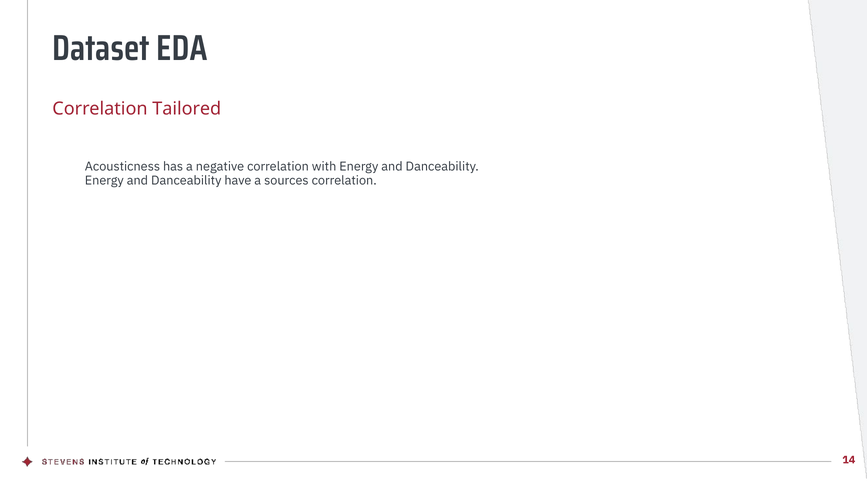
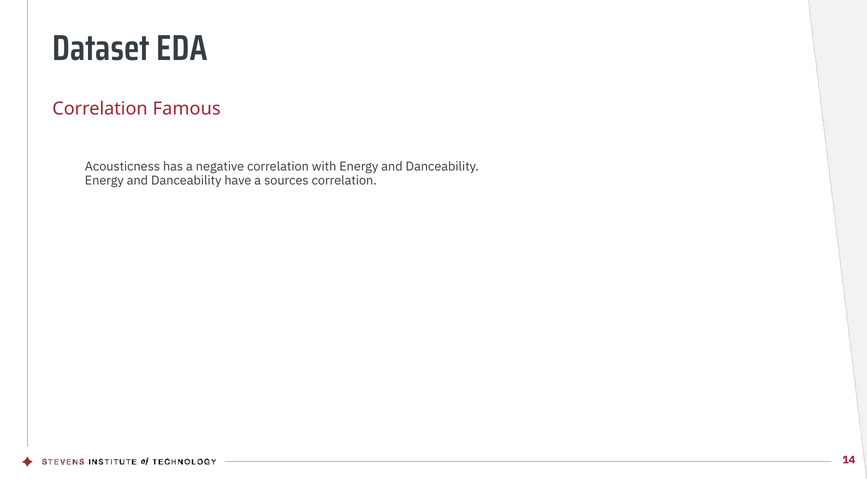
Tailored: Tailored -> Famous (187, 109)
